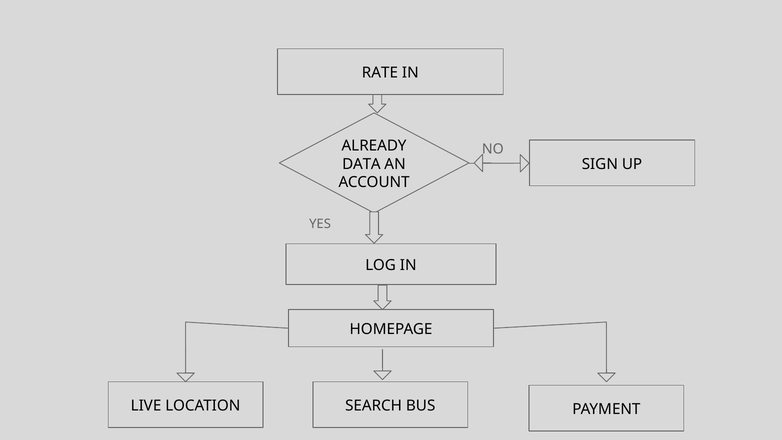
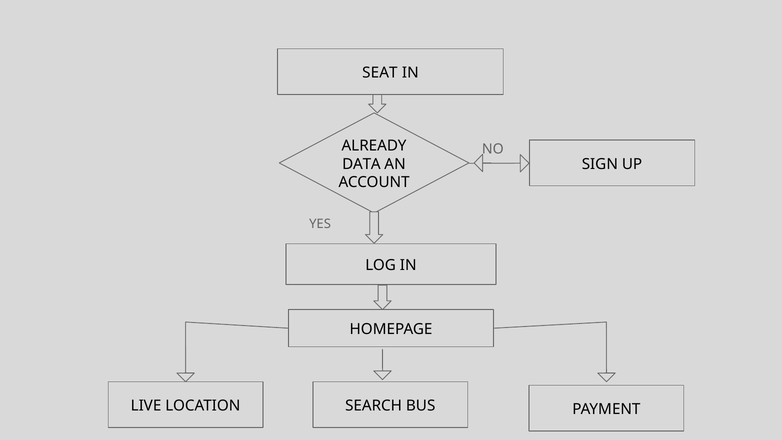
RATE: RATE -> SEAT (380, 73)
